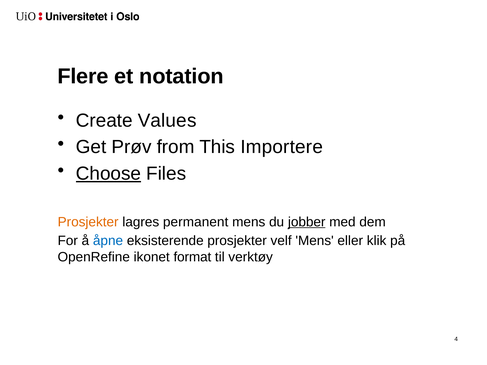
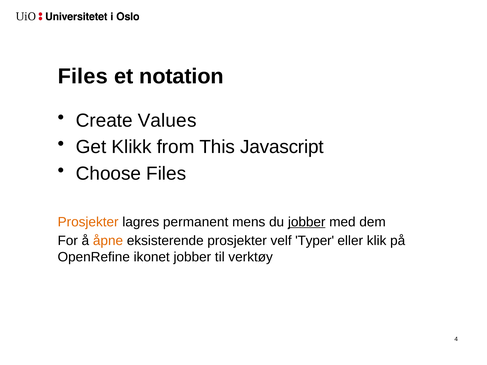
Flere: Flere -> Files (83, 77)
Prøv: Prøv -> Klikk (132, 147)
Importere: Importere -> Javascript (282, 147)
Choose underline: present -> none (108, 174)
åpne colour: blue -> orange (108, 241)
velf Mens: Mens -> Typer (315, 241)
ikonet format: format -> jobber (192, 257)
